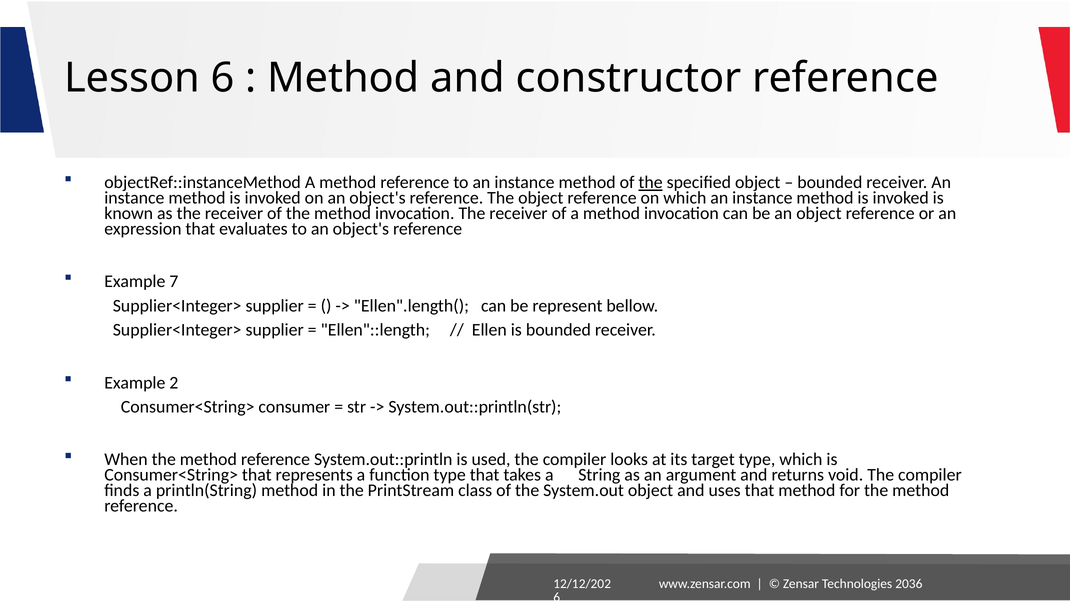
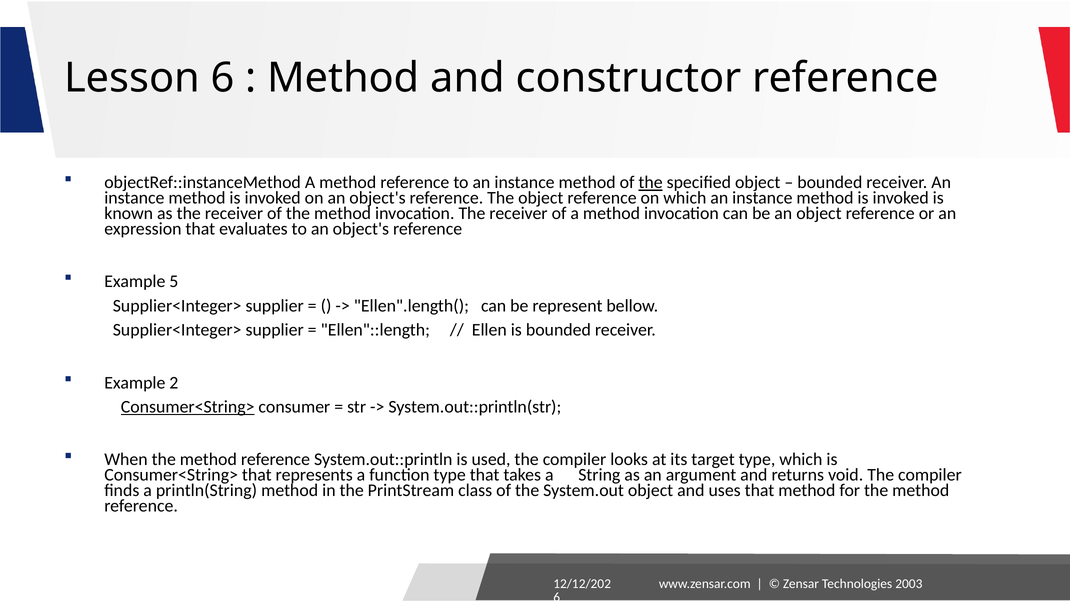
7: 7 -> 5 (174, 281)
Consumer<String> underline: none -> present (188, 407)
2036: 2036 -> 2003 (909, 584)
